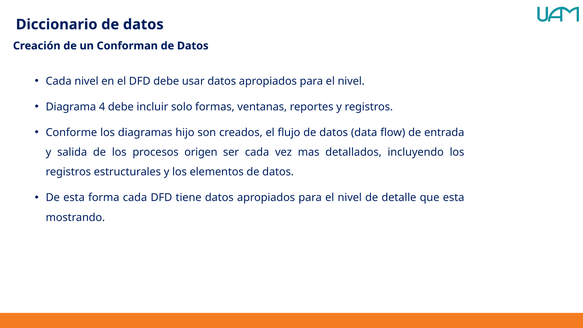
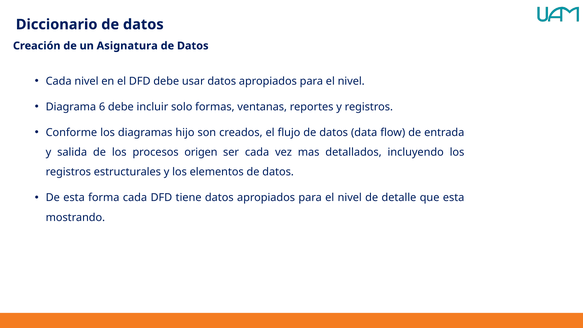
Conforman: Conforman -> Asignatura (127, 46)
4: 4 -> 6 (102, 107)
